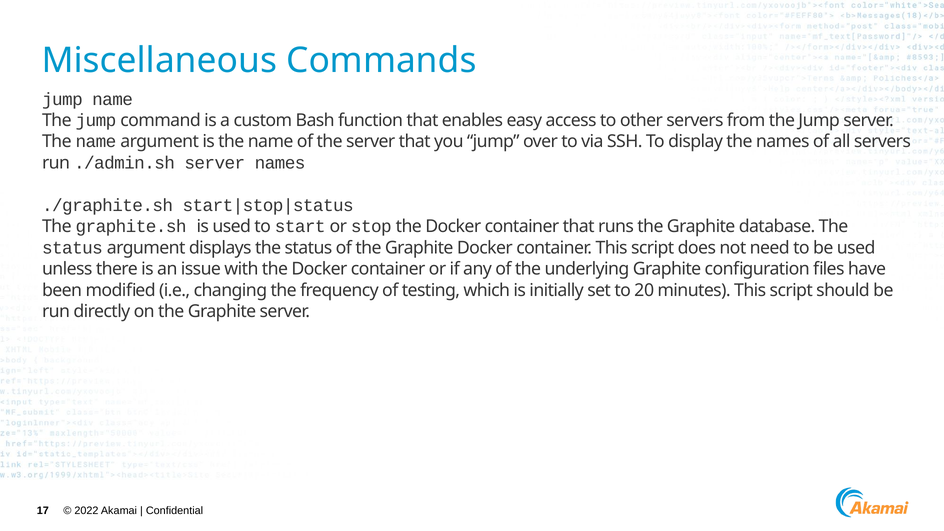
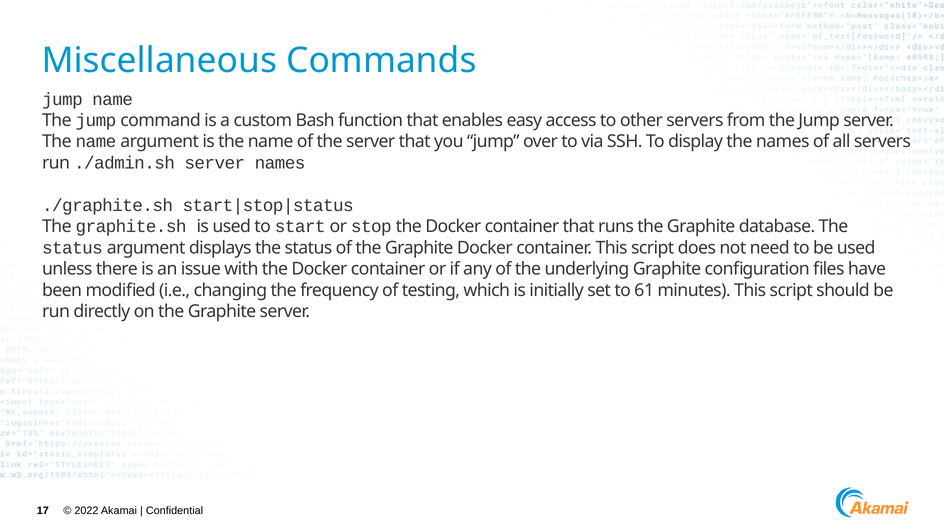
20: 20 -> 61 (644, 290)
